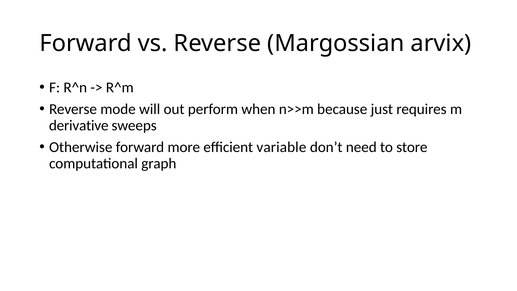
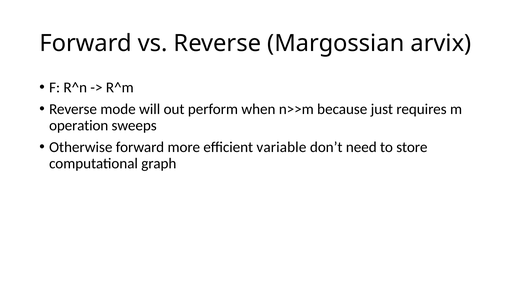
derivative: derivative -> operation (79, 125)
